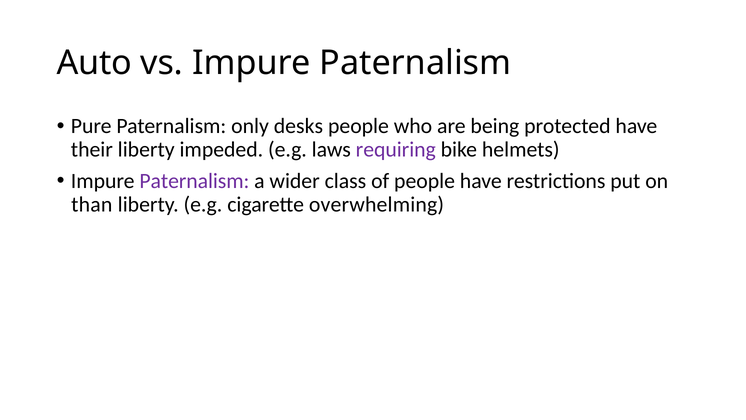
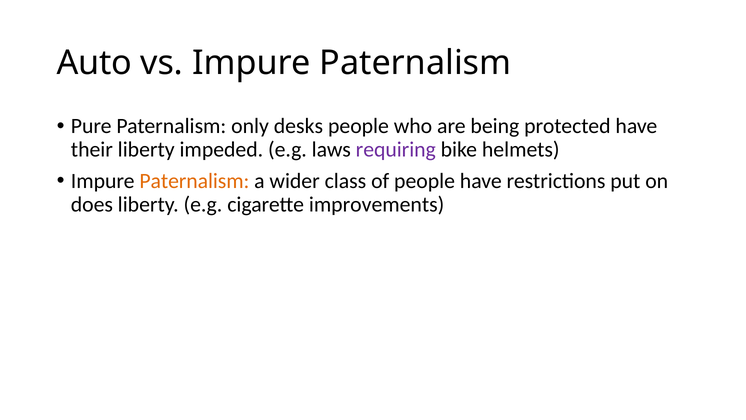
Paternalism colour: purple -> orange (194, 181)
than: than -> does (92, 204)
overwhelming: overwhelming -> improvements (377, 204)
